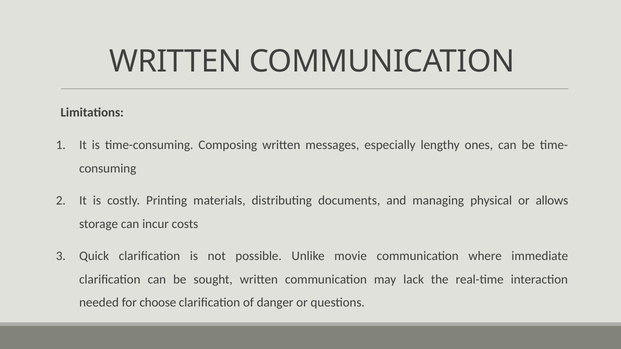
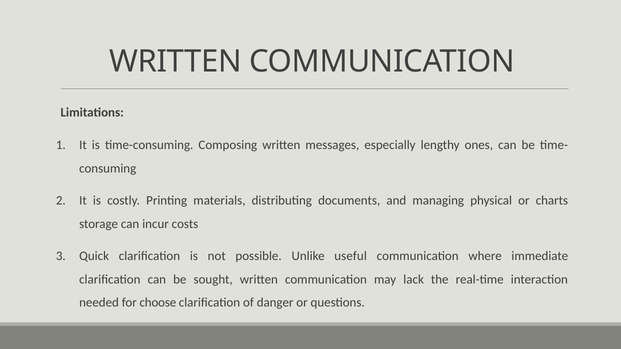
allows: allows -> charts (552, 201)
movie: movie -> useful (351, 256)
